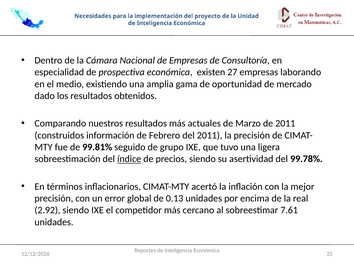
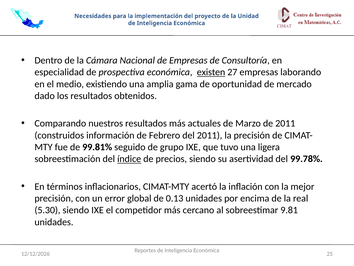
existen underline: none -> present (211, 72)
2.92: 2.92 -> 5.30 (47, 210)
7.61: 7.61 -> 9.81 (289, 210)
